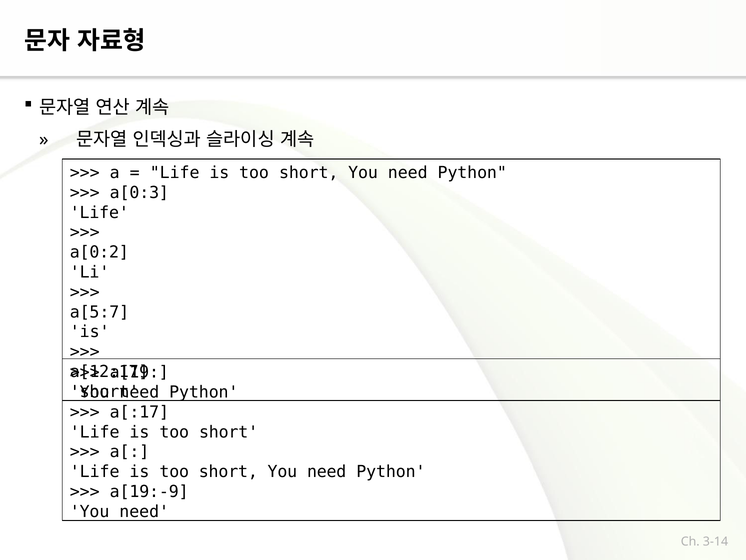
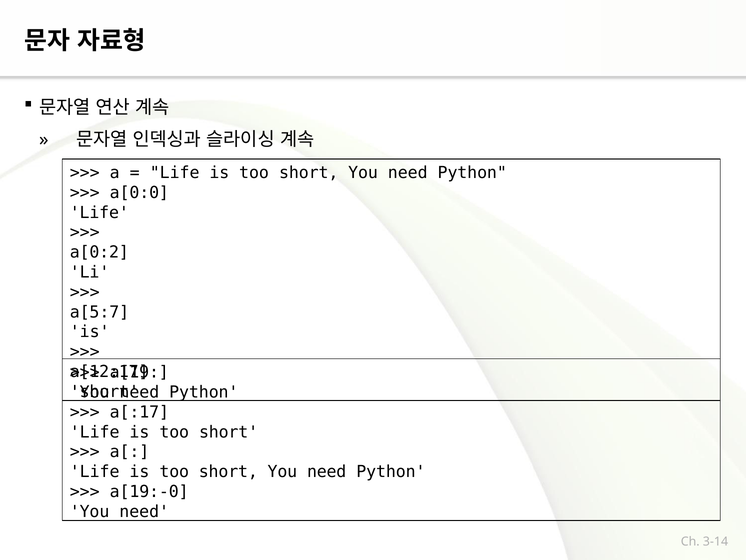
a[0:3: a[0:3 -> a[0:0 (139, 192)
a[19:-9: a[19:-9 -> a[19:-0 (149, 491)
